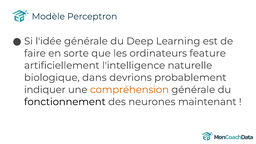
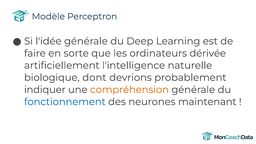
feature: feature -> dérivée (208, 53)
dans: dans -> dont (94, 78)
fonctionnement colour: black -> blue (65, 102)
